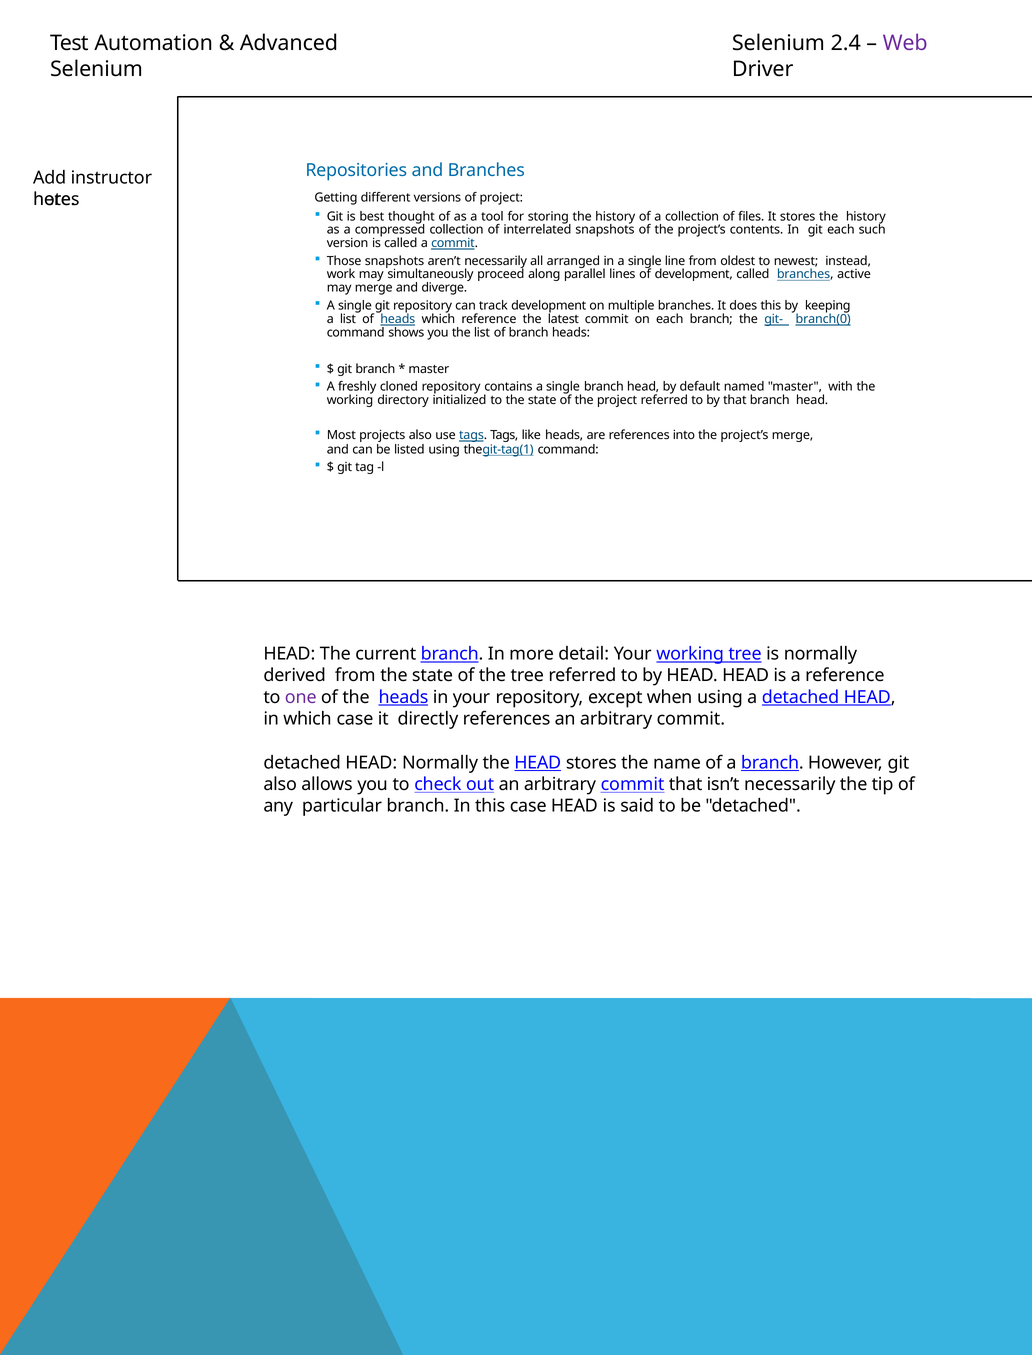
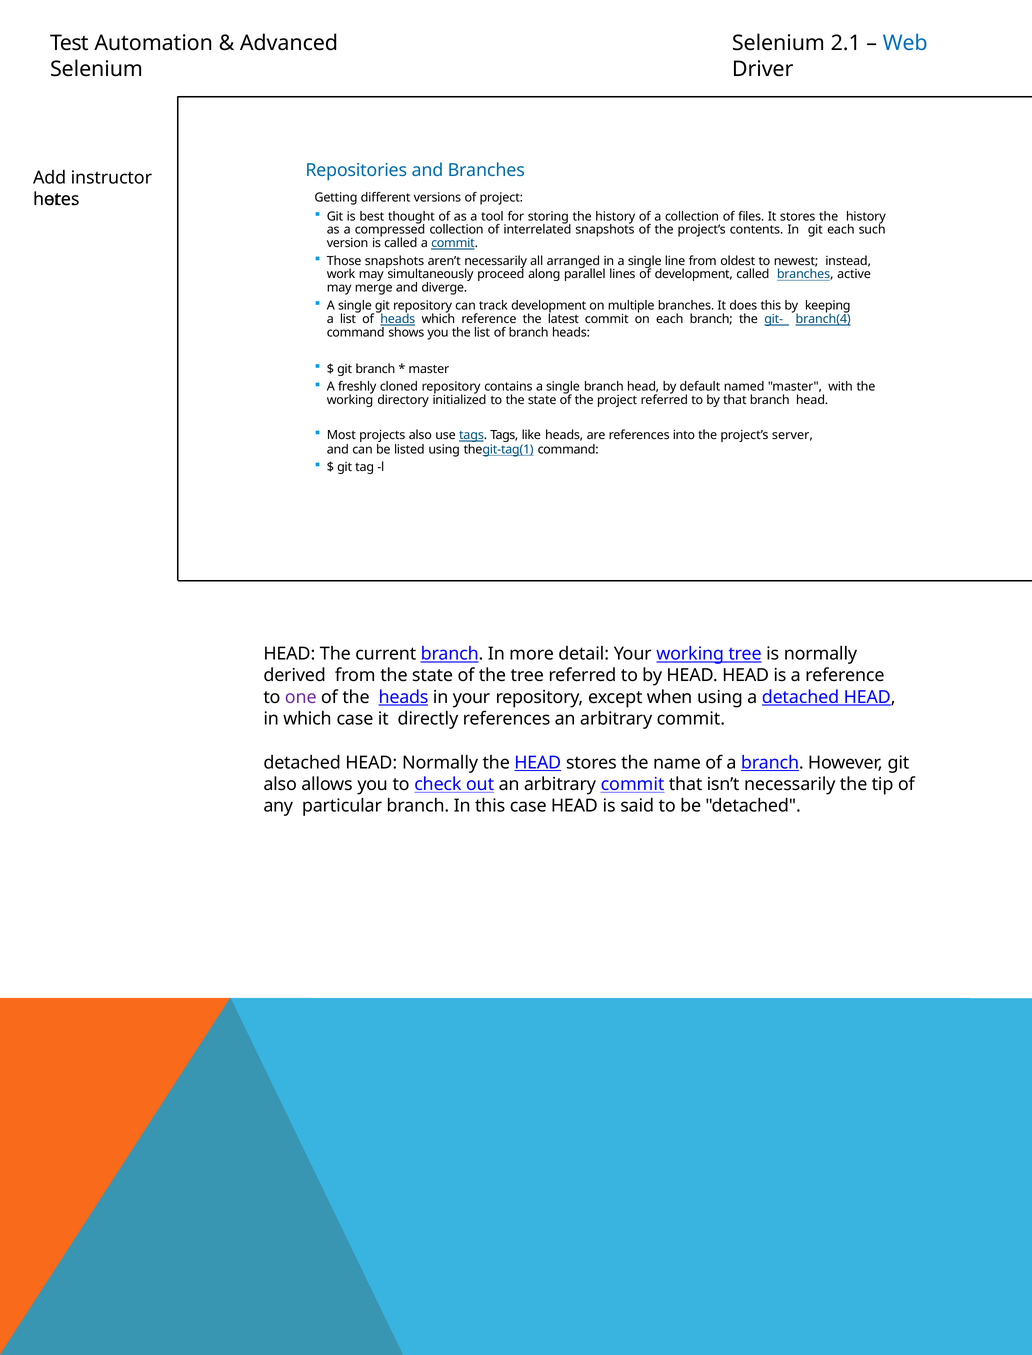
2.4: 2.4 -> 2.1 (846, 43)
Web colour: purple -> blue (905, 43)
branch(0: branch(0 -> branch(4 (823, 319)
project’s merge: merge -> server (792, 435)
